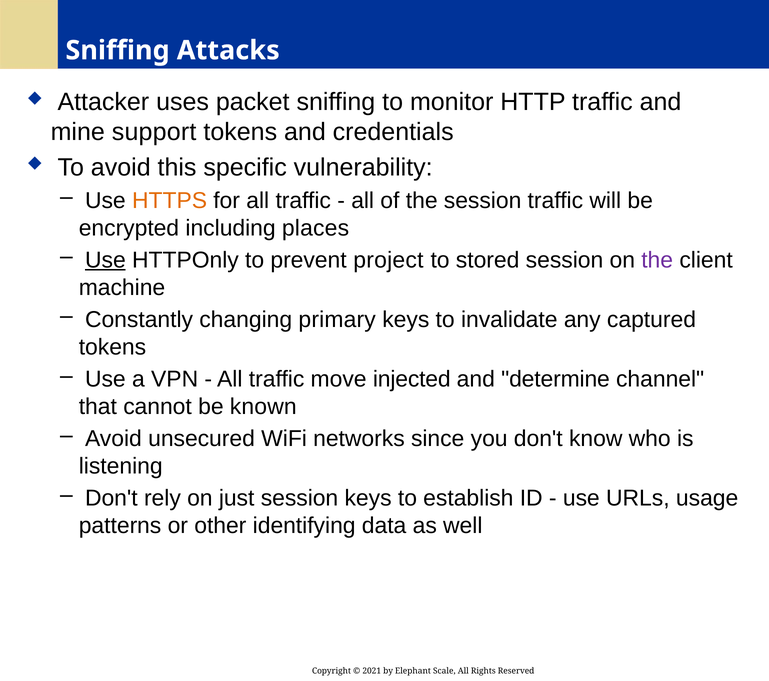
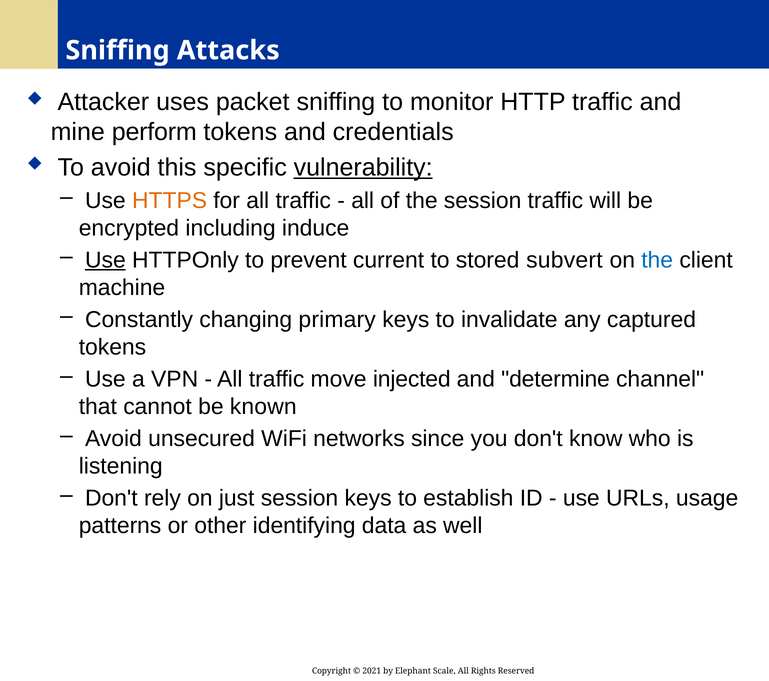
support: support -> perform (154, 132)
vulnerability underline: none -> present (363, 167)
places: places -> induce (316, 228)
project: project -> current (389, 260)
stored session: session -> subvert (564, 260)
the colour: purple -> blue (657, 260)
